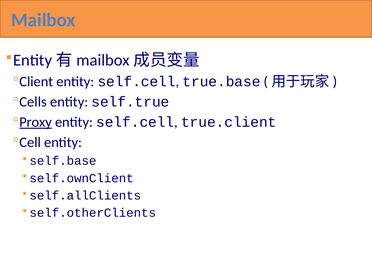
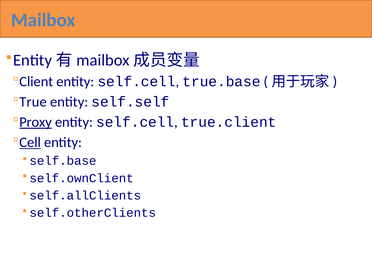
Cells: Cells -> True (33, 102)
self.true: self.true -> self.self (130, 102)
Cell underline: none -> present (30, 142)
